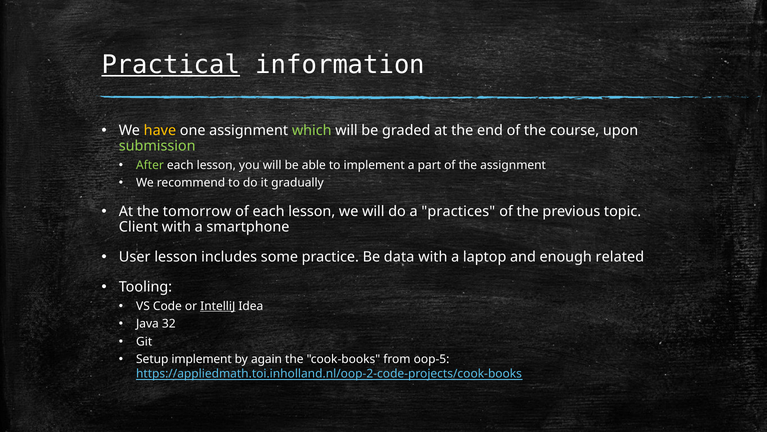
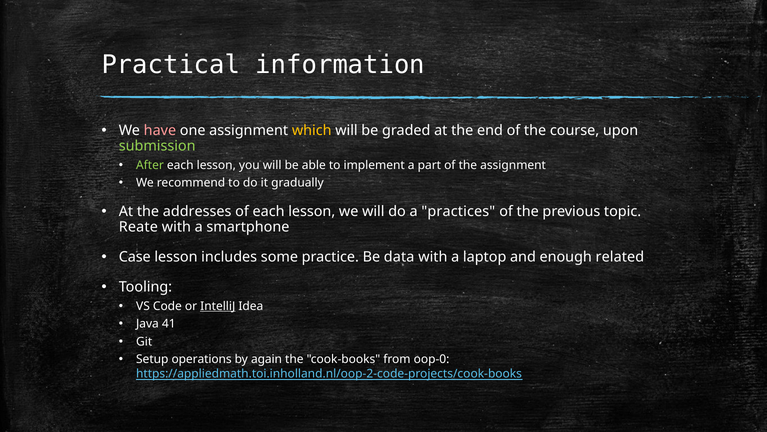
Practical underline: present -> none (171, 65)
have colour: yellow -> pink (160, 130)
which colour: light green -> yellow (312, 130)
tomorrow: tomorrow -> addresses (197, 211)
Client: Client -> Reate (138, 227)
User: User -> Case (135, 257)
32: 32 -> 41 (169, 324)
Setup implement: implement -> operations (202, 359)
oop-5: oop-5 -> oop-0 (432, 359)
